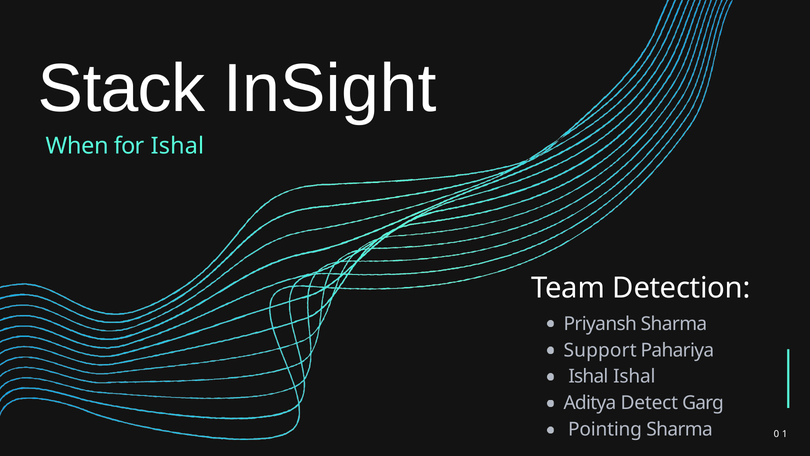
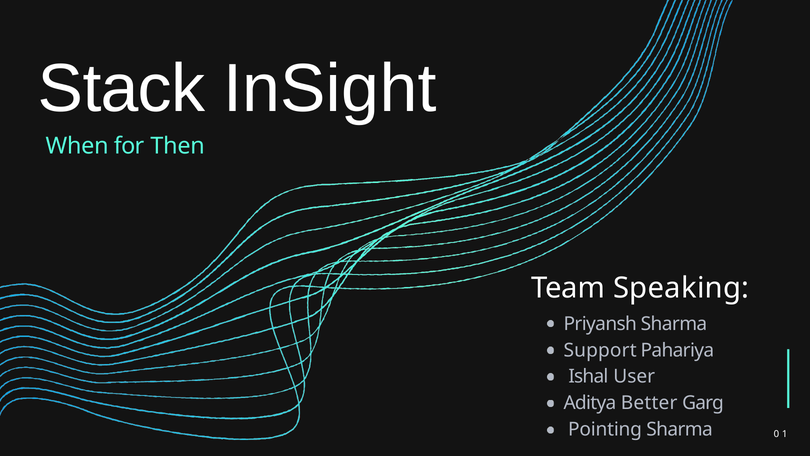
for Ishal: Ishal -> Then (178, 146)
Detection: Detection -> Speaking (681, 288)
Ishal Ishal: Ishal -> User (634, 376)
Detect: Detect -> Better (649, 403)
